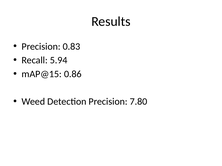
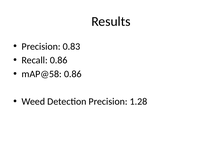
Recall 5.94: 5.94 -> 0.86 (59, 60)
mAP@15: mAP@15 -> mAP@58 (42, 74)
7.80: 7.80 -> 1.28 (139, 102)
